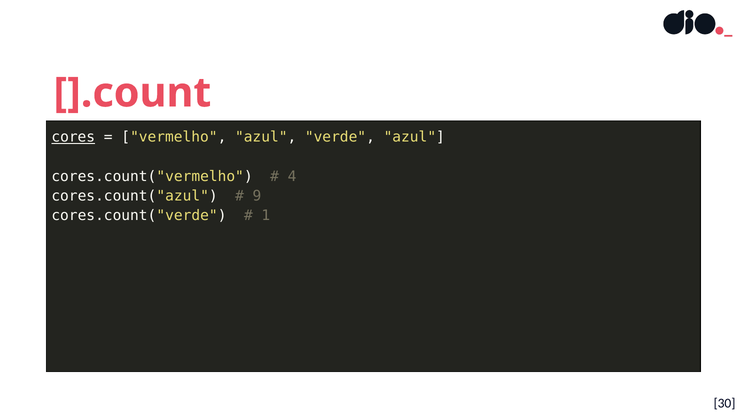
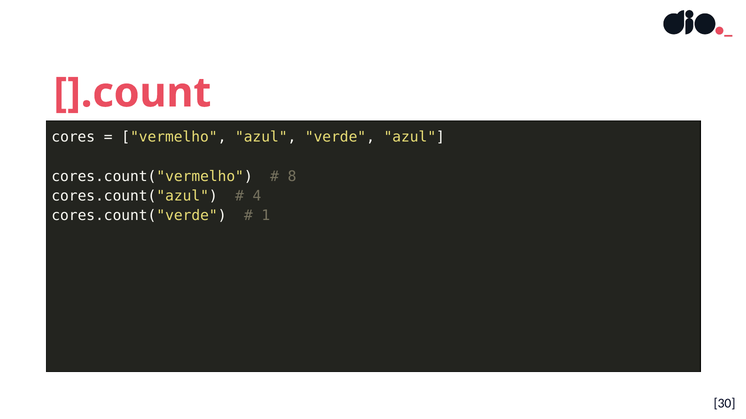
cores underline: present -> none (73, 137)
4: 4 -> 8 (292, 177)
9: 9 -> 4 (257, 196)
